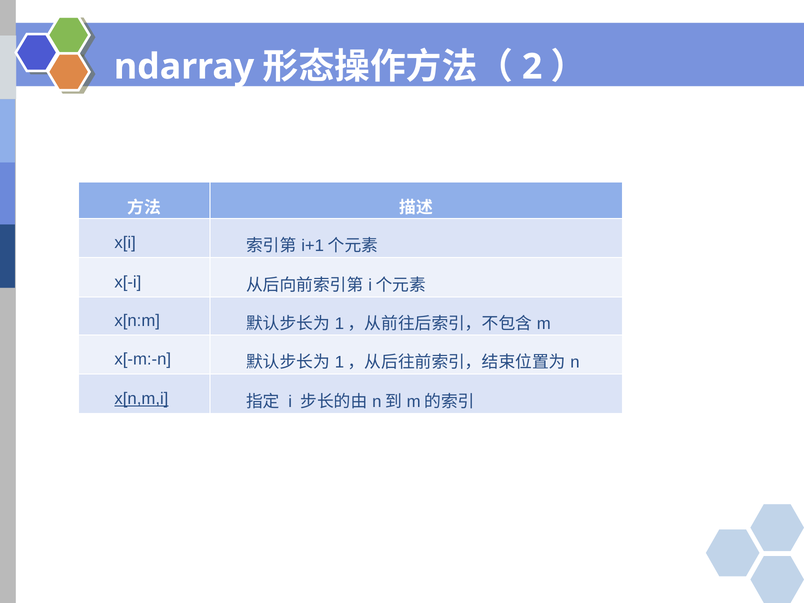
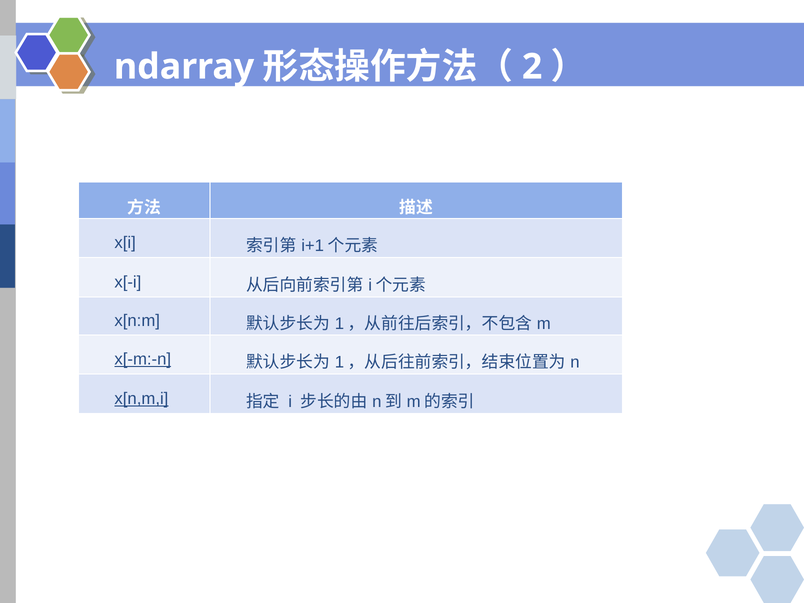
x[-m:-n underline: none -> present (143, 359)
